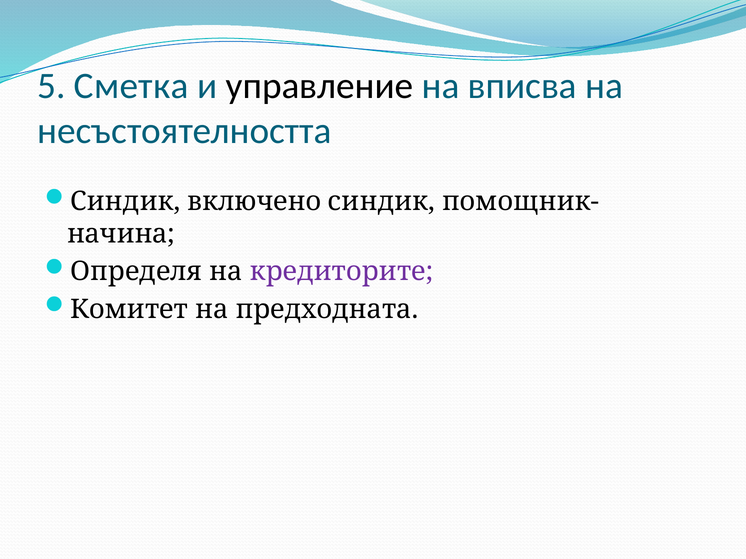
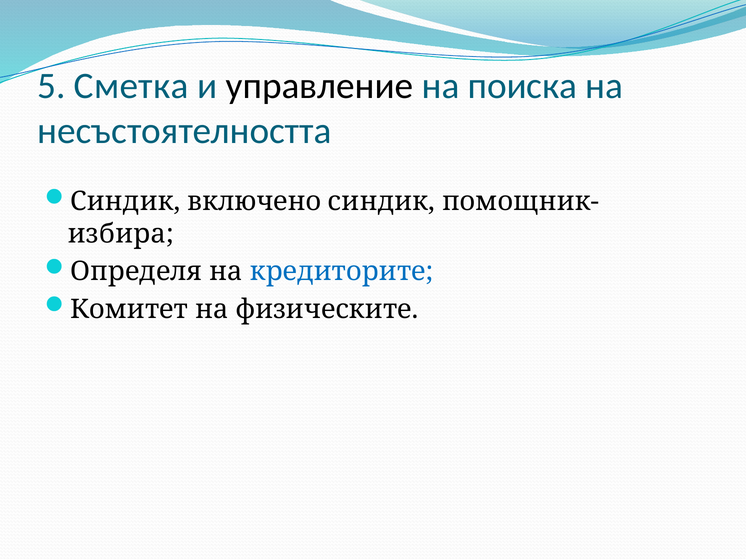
вписва: вписва -> поиска (522, 86)
начина: начина -> избира (121, 234)
кредиторите colour: purple -> blue (342, 272)
предходната: предходната -> физическите (327, 310)
